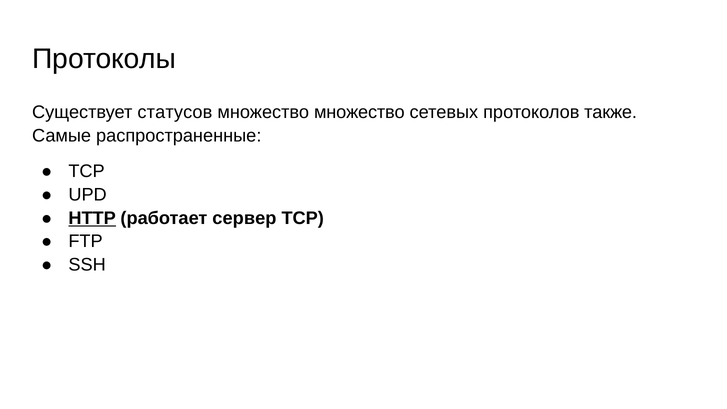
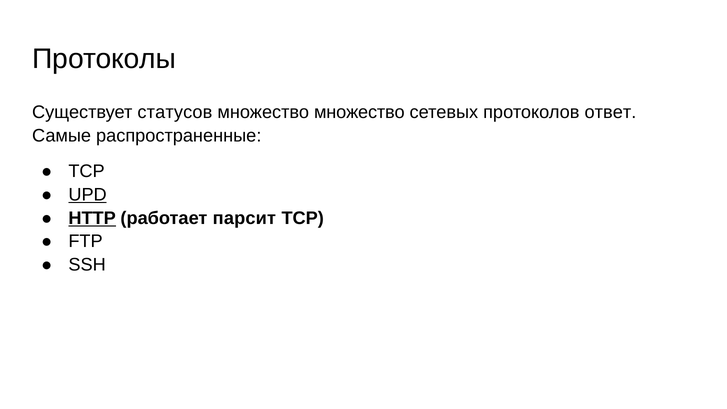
также: также -> ответ (610, 112)
UPD underline: none -> present (88, 195)
сервер: сервер -> парсит (244, 218)
